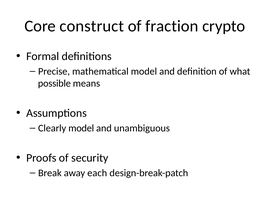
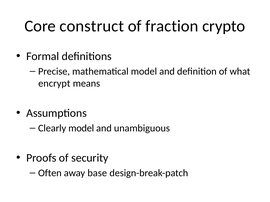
possible: possible -> encrypt (54, 84)
Break: Break -> Often (50, 173)
each: each -> base (97, 173)
